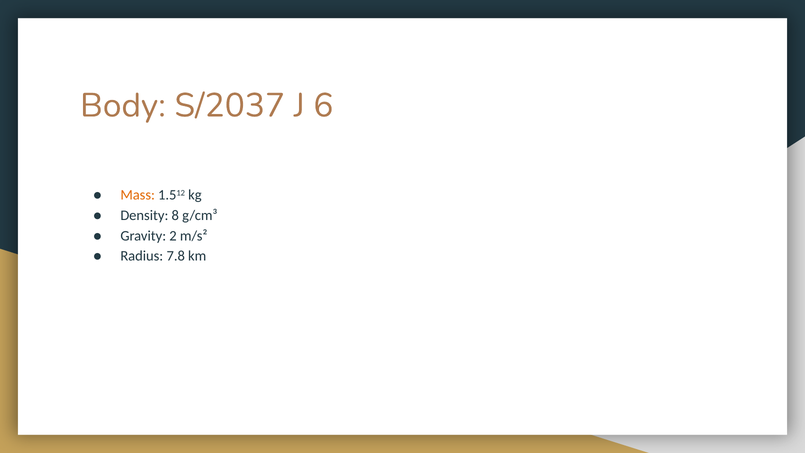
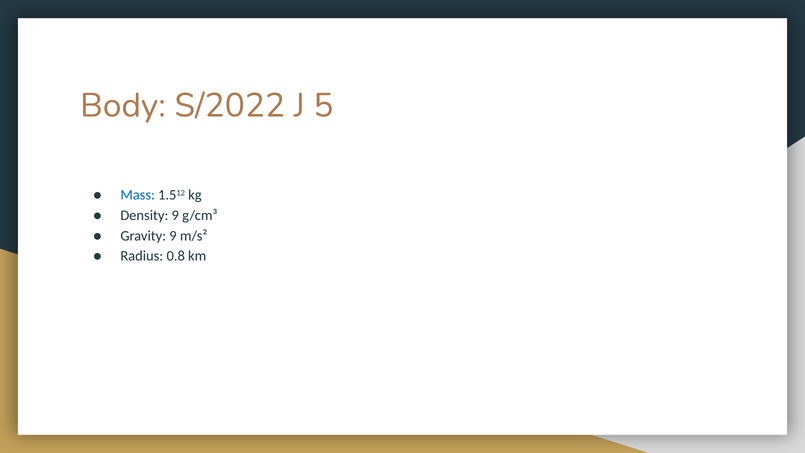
S/2037: S/2037 -> S/2022 (230, 105)
6: 6 -> 5 (323, 105)
Mass colour: orange -> blue (138, 195)
Density 8: 8 -> 9 (175, 215)
Gravity 2: 2 -> 9 (173, 236)
7.8: 7.8 -> 0.8 (176, 256)
